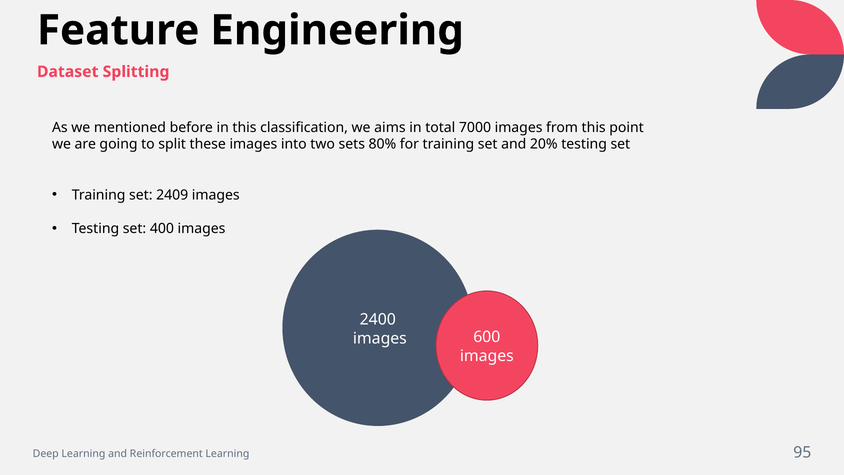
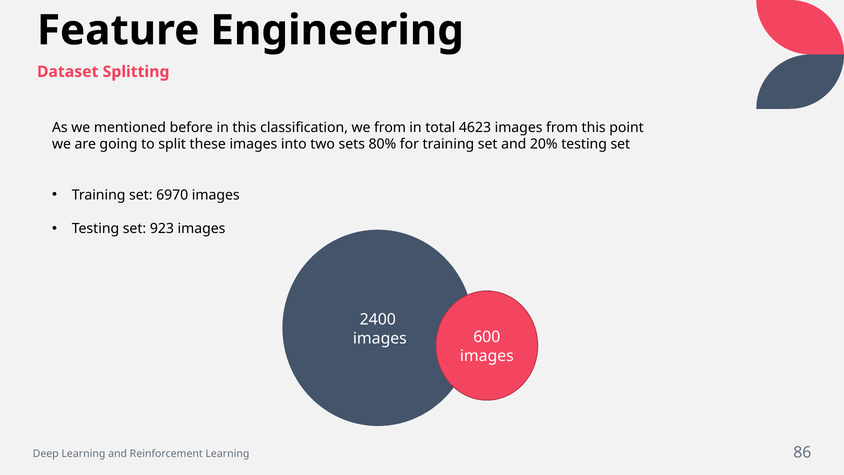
we aims: aims -> from (390, 127)
7000: 7000 -> 4623 (475, 127)
2409: 2409 -> 6970 (172, 195)
400: 400 -> 923 (162, 229)
95: 95 -> 86 (802, 452)
